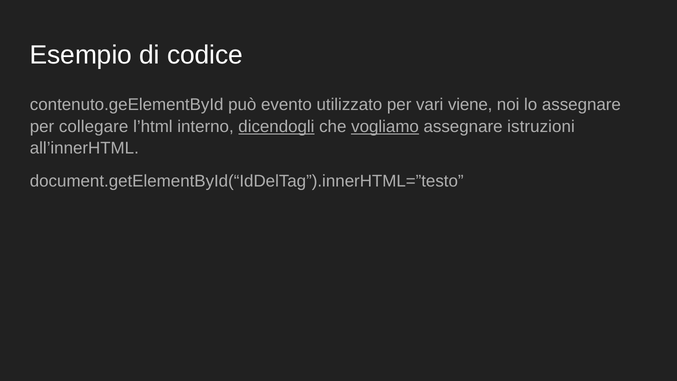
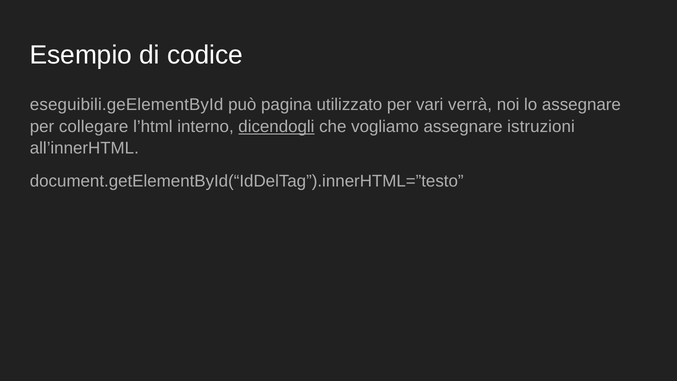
contenuto.geElementById: contenuto.geElementById -> eseguibili.geElementById (127, 105)
evento: evento -> pagina (286, 105)
viene: viene -> verrà (470, 105)
vogliamo underline: present -> none (385, 126)
